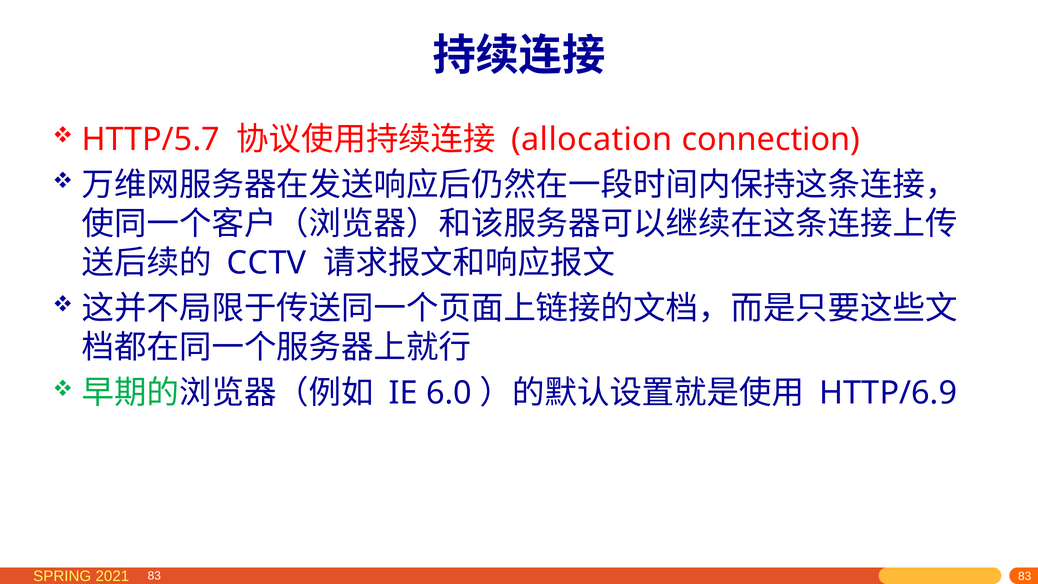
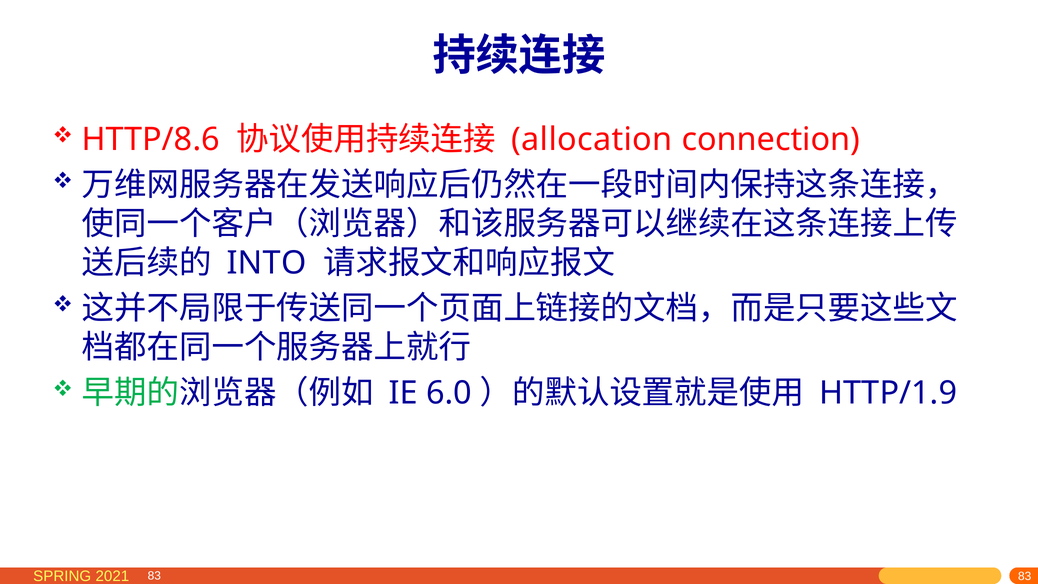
HTTP/5.7: HTTP/5.7 -> HTTP/8.6 (151, 140)
CCTV: CCTV -> INTO (267, 263)
HTTP/6.9: HTTP/6.9 -> HTTP/1.9 (888, 393)
